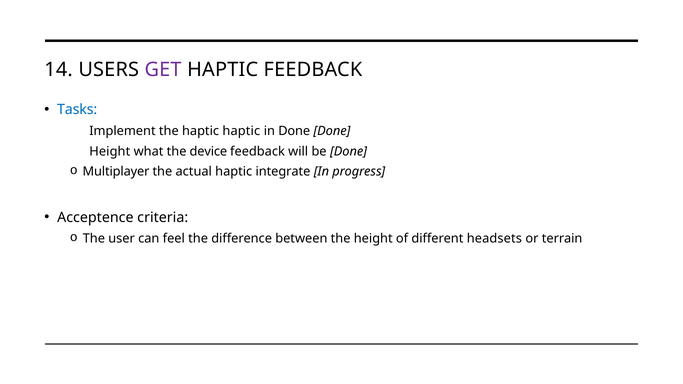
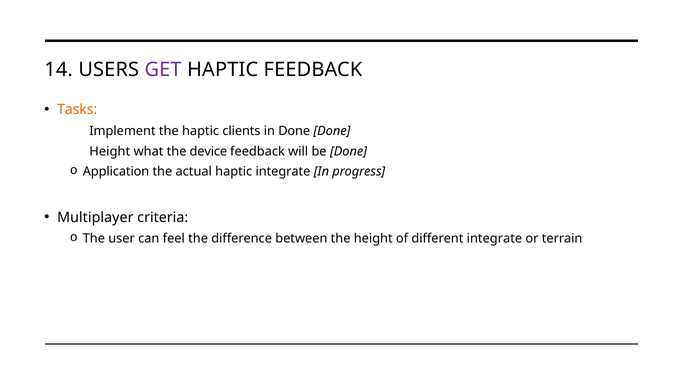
Tasks colour: blue -> orange (77, 110)
haptic haptic: haptic -> clients (241, 131)
Multiplayer: Multiplayer -> Application (116, 172)
Acceptence: Acceptence -> Multiplayer (95, 217)
different headsets: headsets -> integrate (494, 239)
